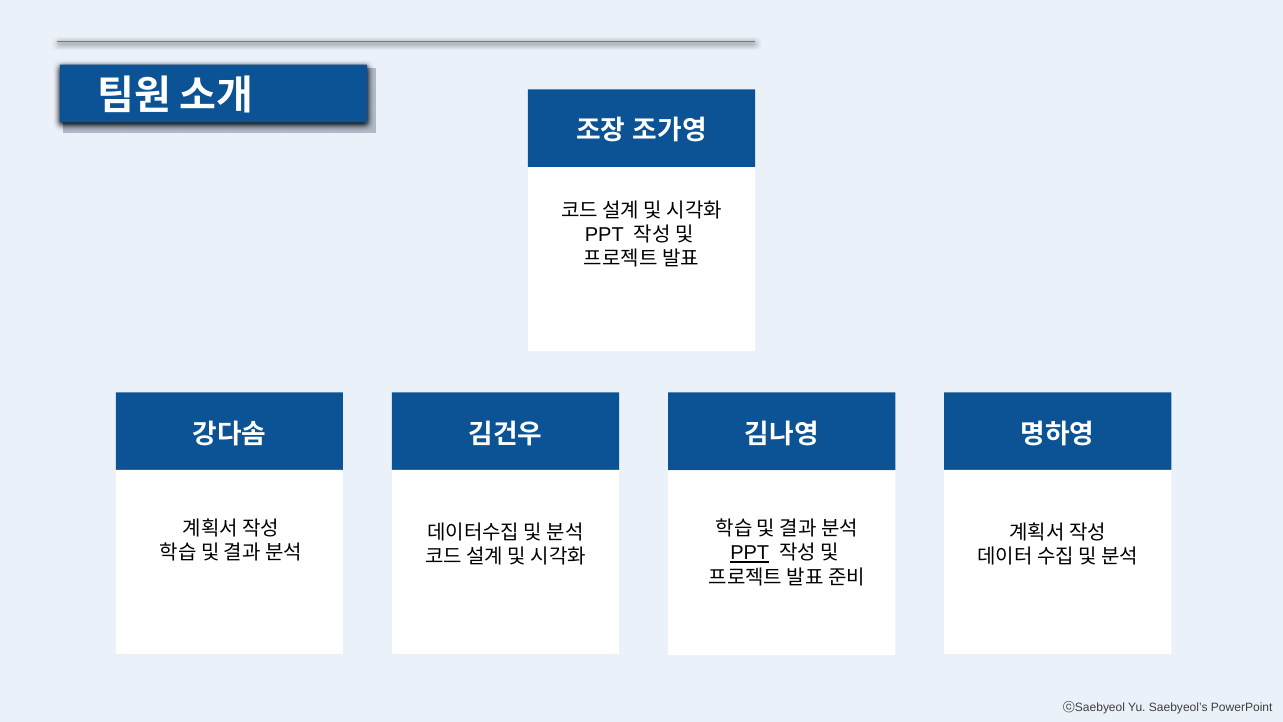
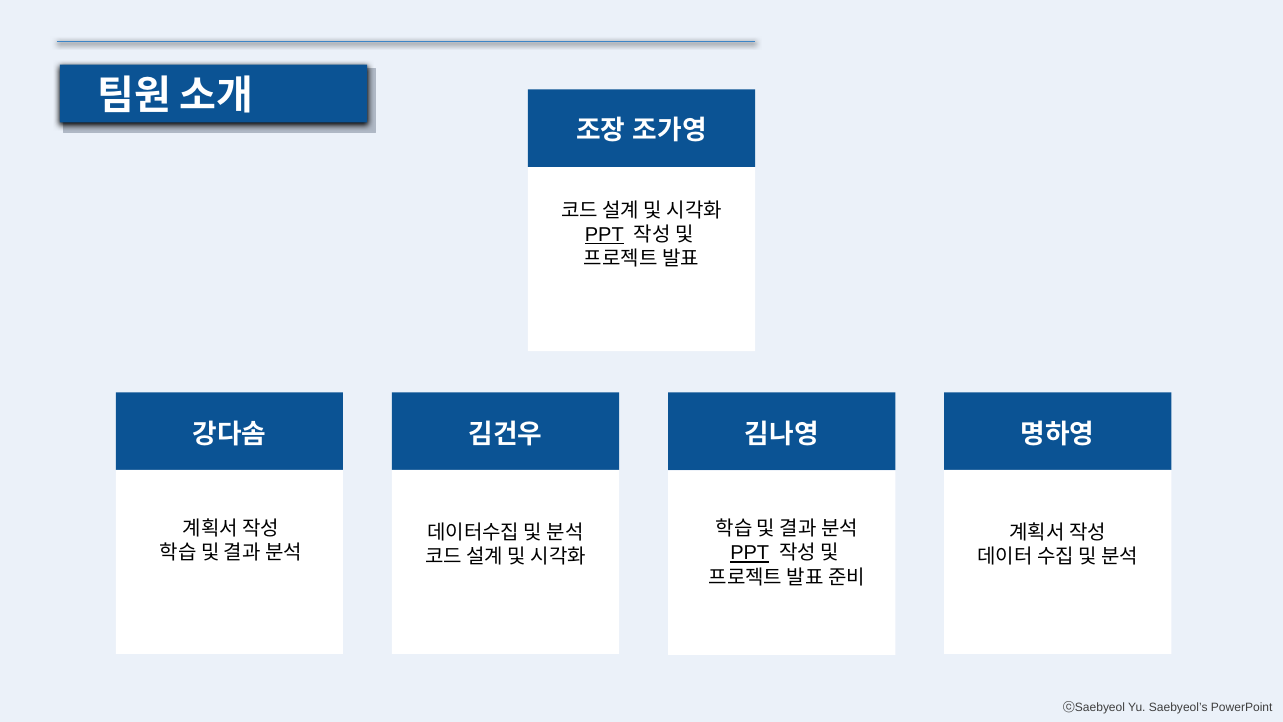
PPT underline: none -> present (604, 234)
